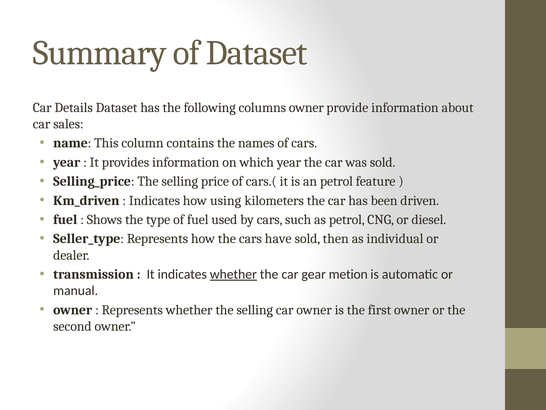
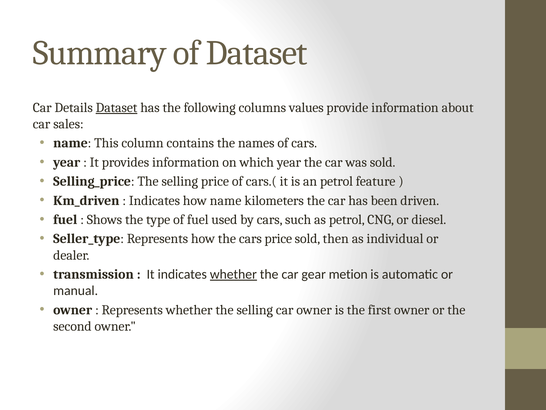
Dataset underline: none -> present (117, 107)
columns owner: owner -> values (306, 107)
how using: using -> name (226, 200)
cars have: have -> price (278, 238)
